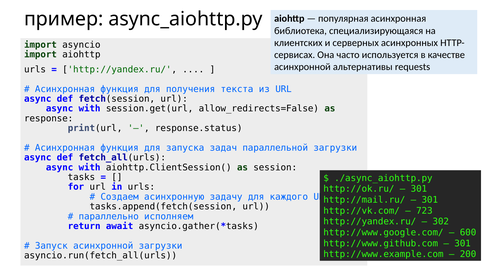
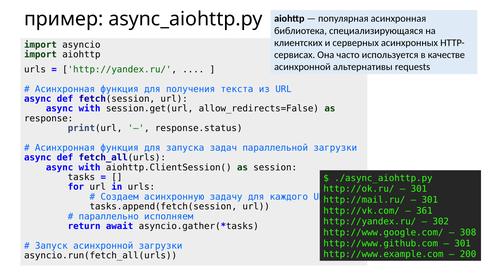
723: 723 -> 361 (424, 211)
600: 600 -> 308 (468, 233)
